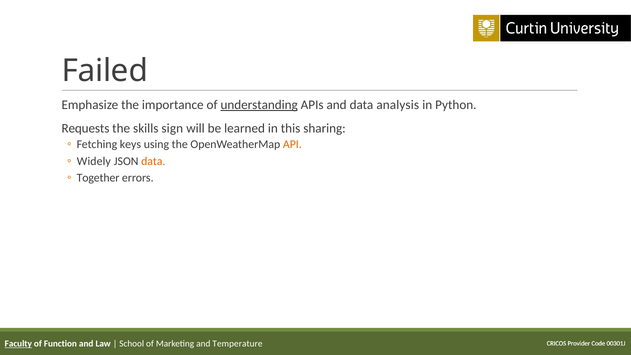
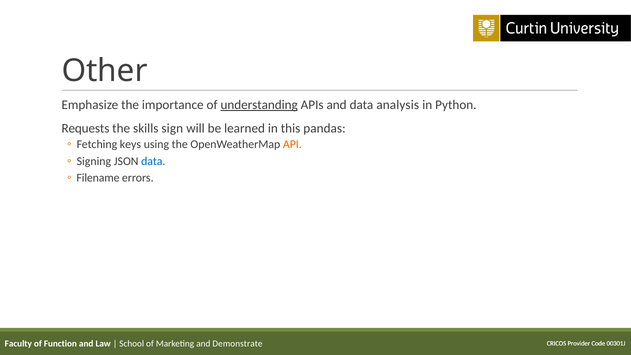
Failed: Failed -> Other (105, 71)
sharing: sharing -> pandas (325, 128)
Widely: Widely -> Signing (94, 161)
data colour: orange -> blue (153, 161)
Together: Together -> Filename (98, 178)
Faculty underline: present -> none (18, 344)
Temperature: Temperature -> Demonstrate (238, 344)
